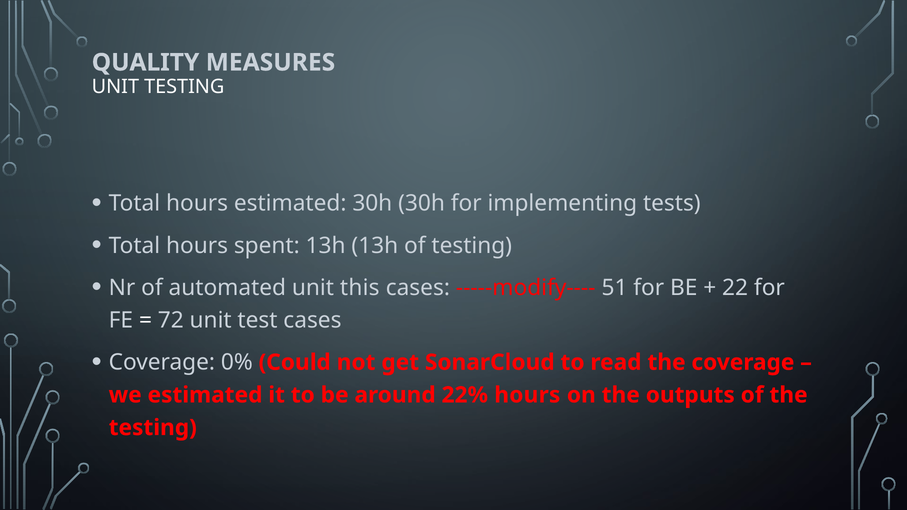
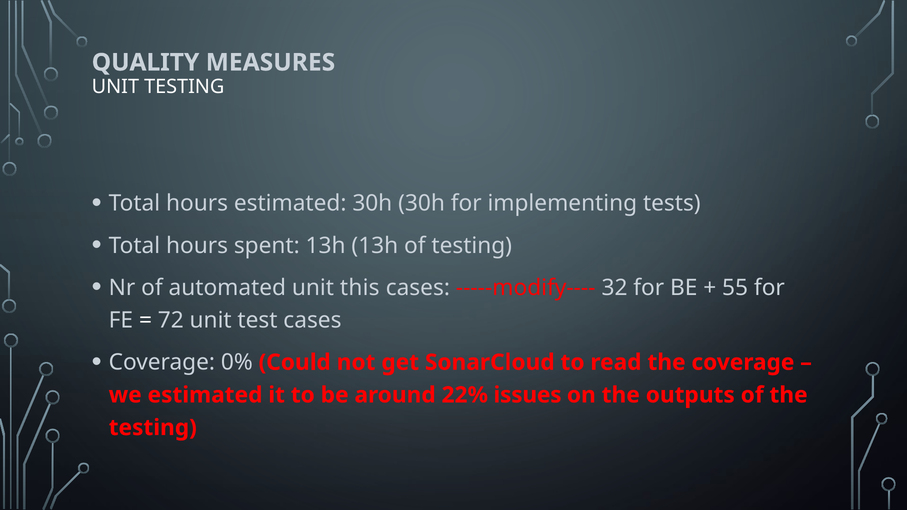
51: 51 -> 32 (615, 288)
22: 22 -> 55 (735, 288)
22% hours: hours -> issues (528, 395)
